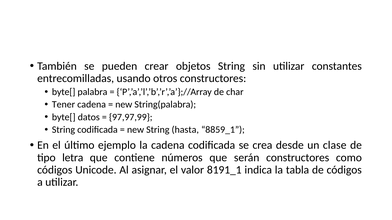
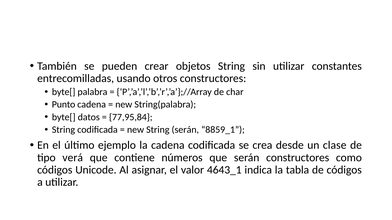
Tener: Tener -> Punto (64, 105)
97,97,99: 97,97,99 -> 77,95,84 (131, 117)
String hasta: hasta -> serán (185, 130)
letra: letra -> verá (73, 158)
8191_1: 8191_1 -> 4643_1 (224, 170)
